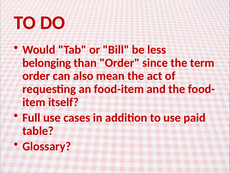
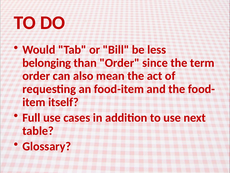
paid: paid -> next (195, 117)
